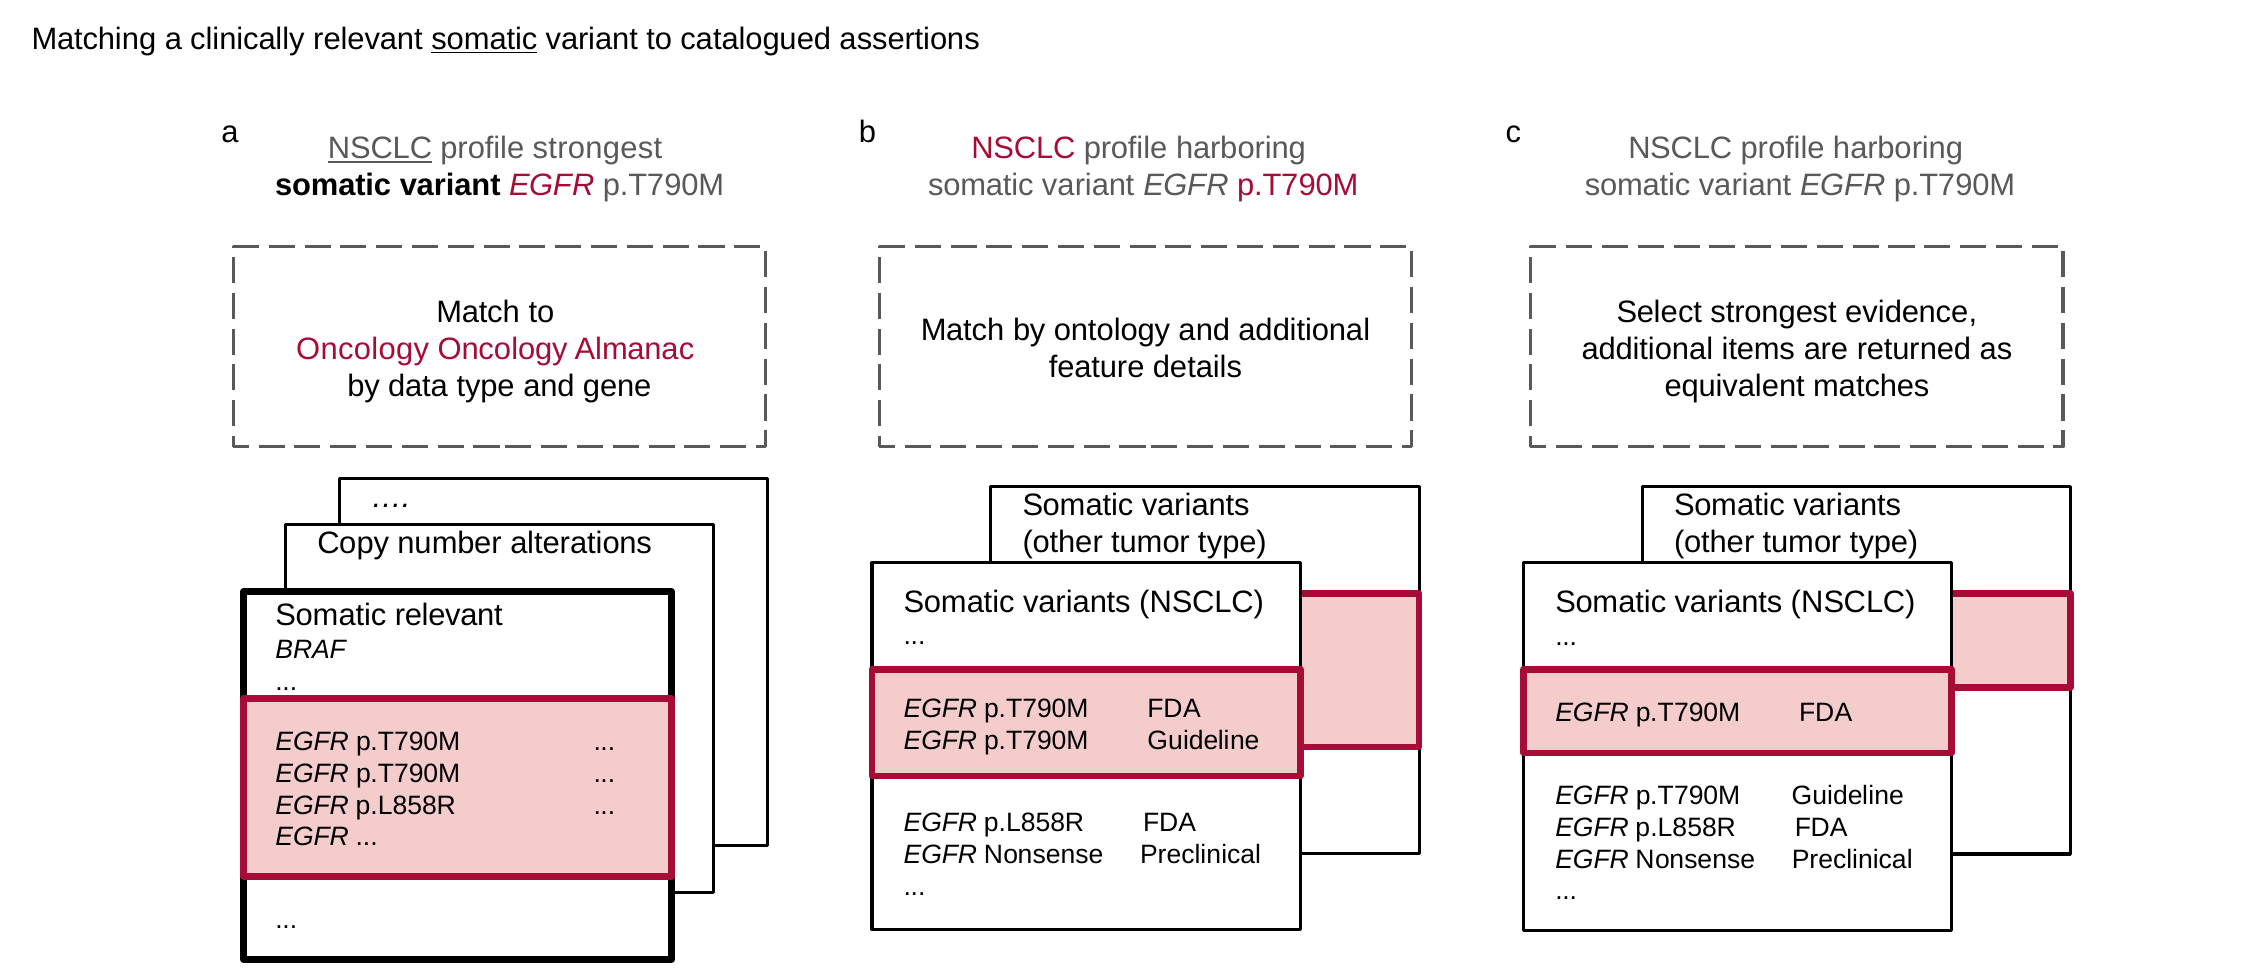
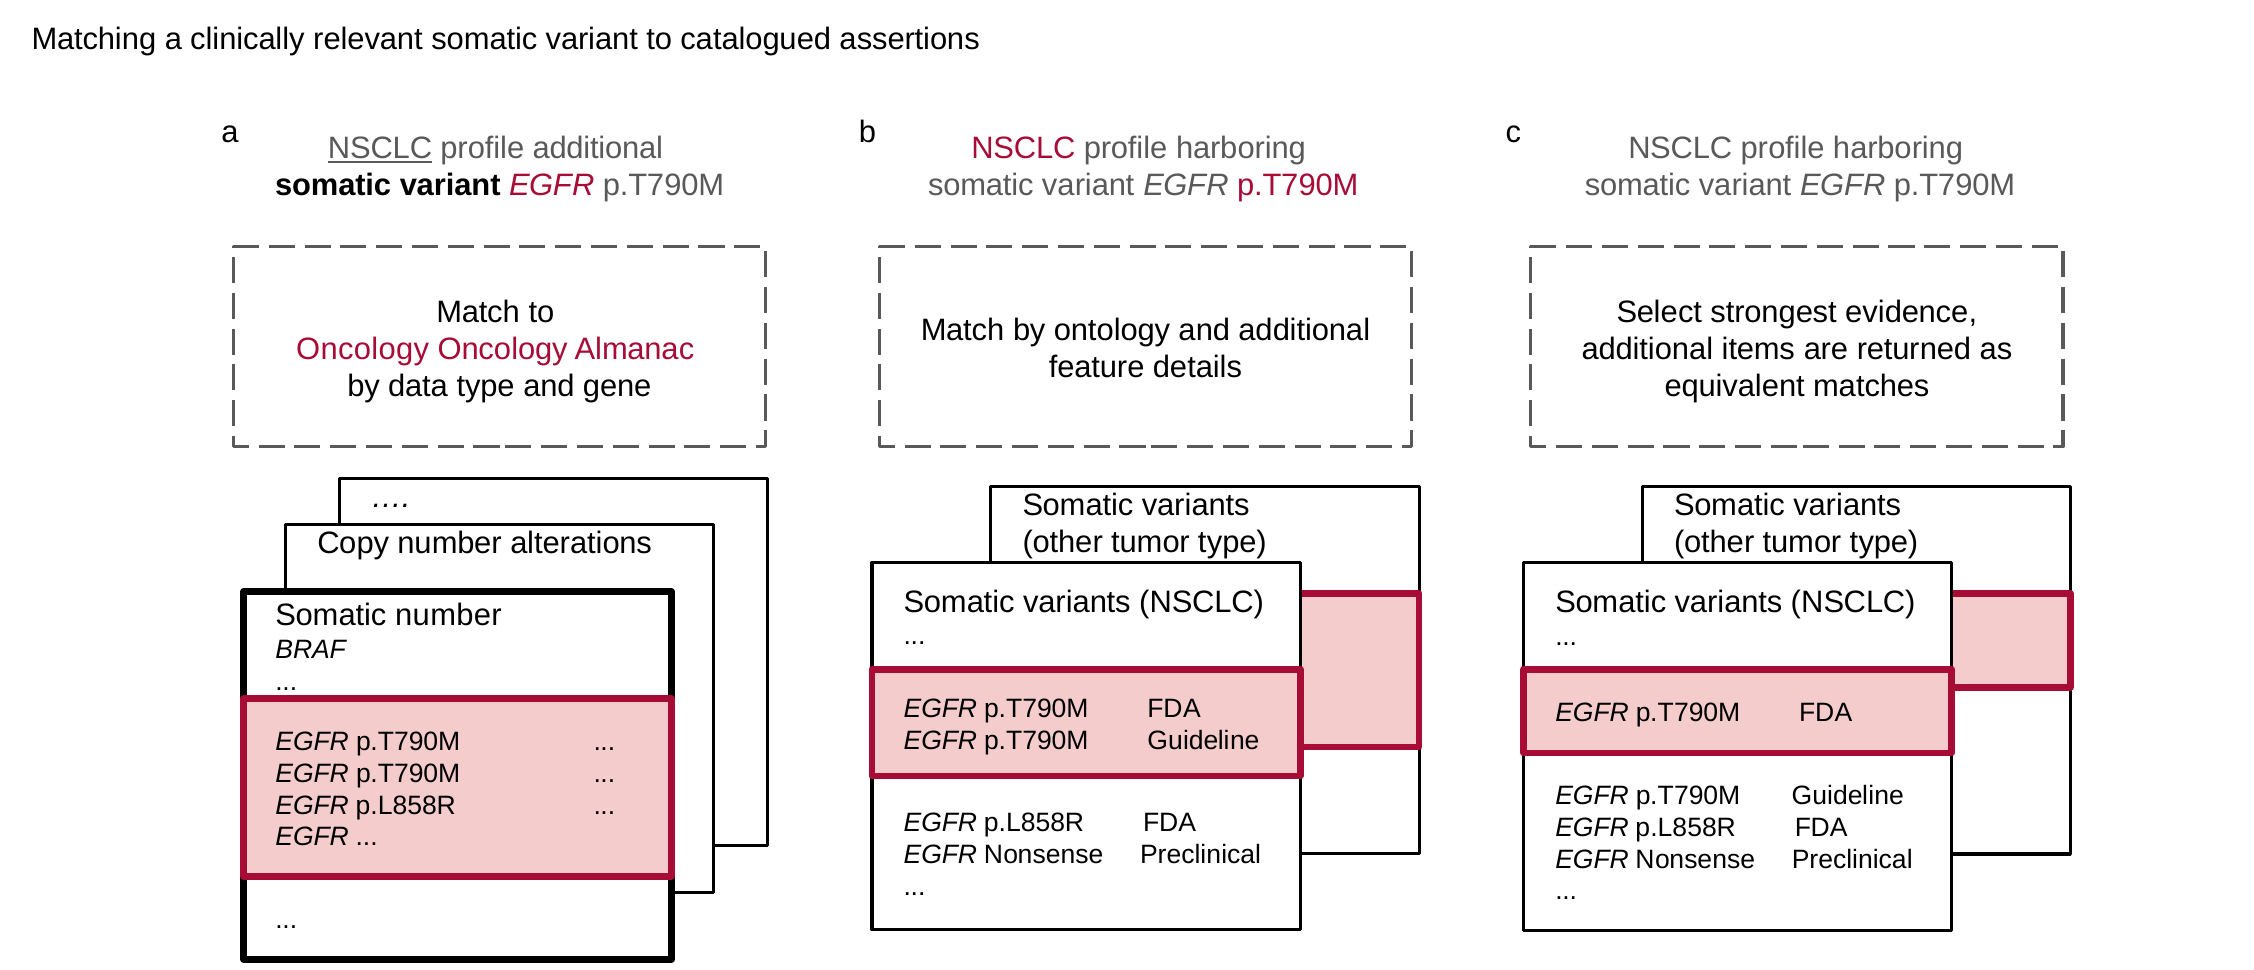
somatic underline: present -> none (484, 39)
profile strongest: strongest -> additional (598, 148)
Somatic relevant: relevant -> number (448, 616)
